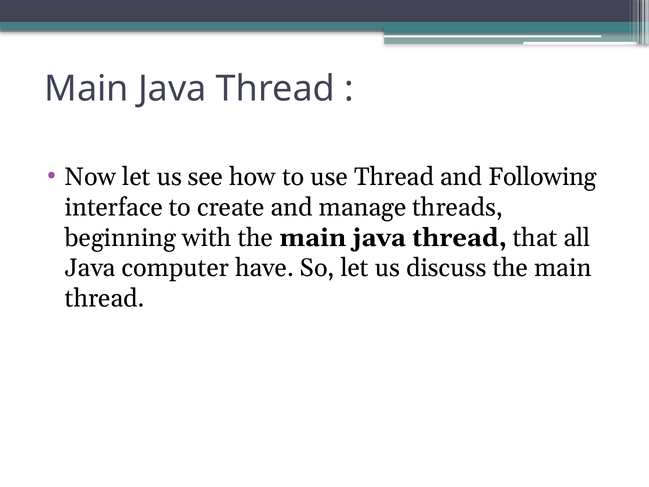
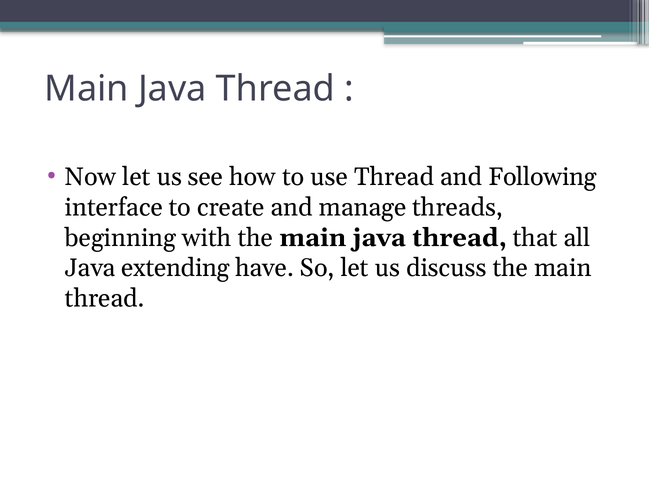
computer: computer -> extending (176, 268)
